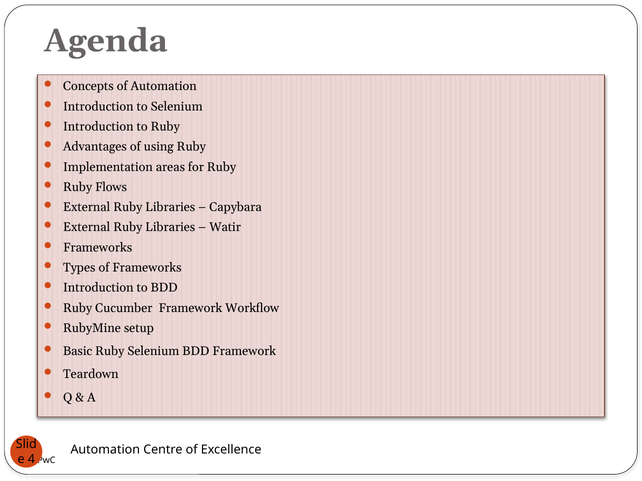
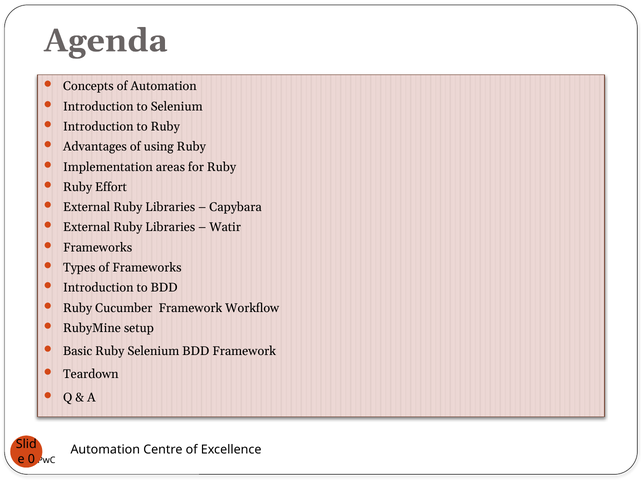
Flows: Flows -> Effort (111, 187)
4: 4 -> 0 (31, 459)
